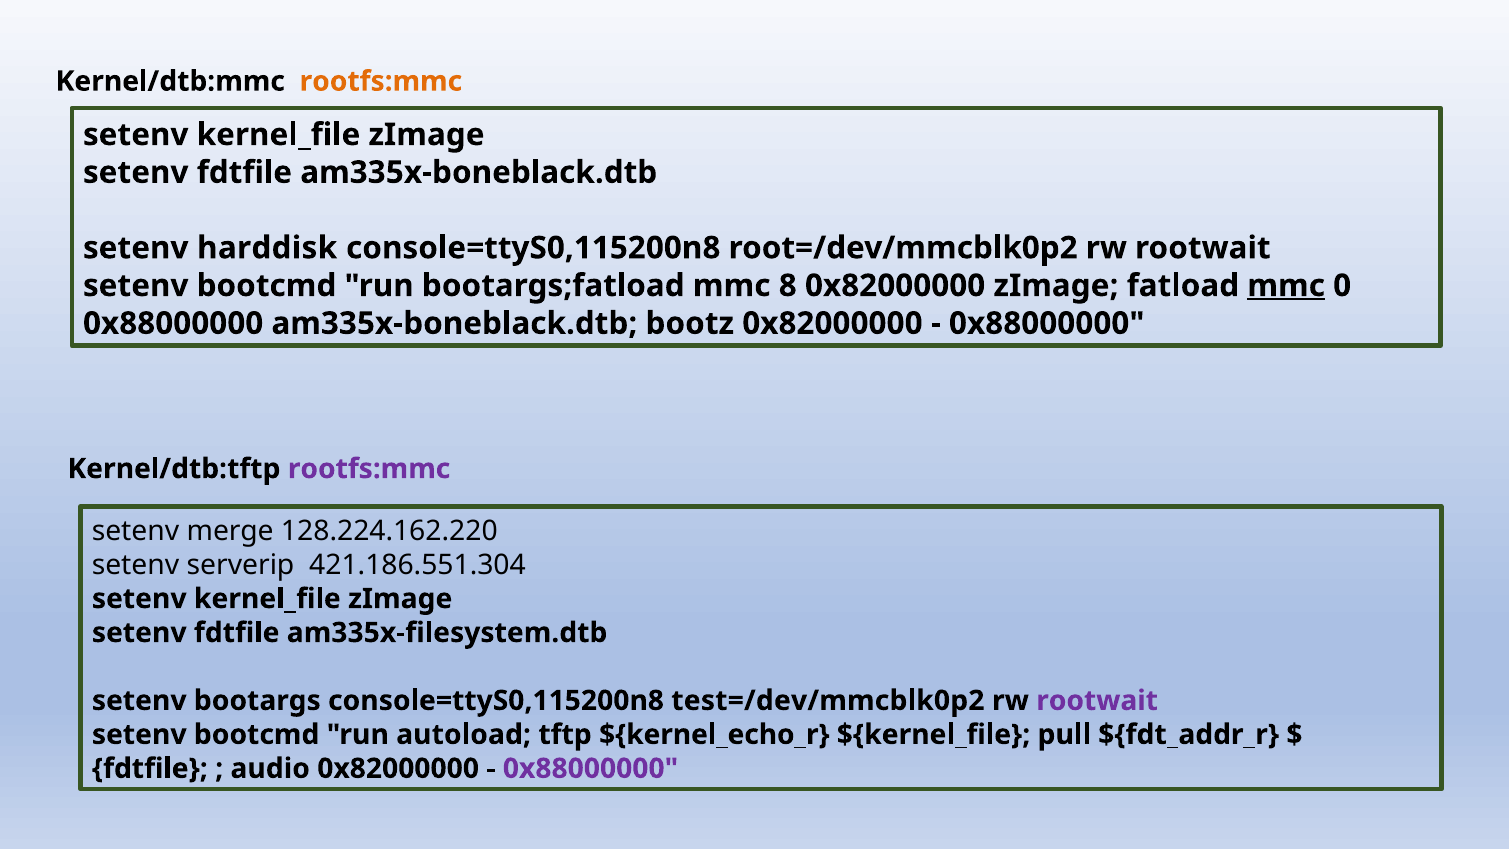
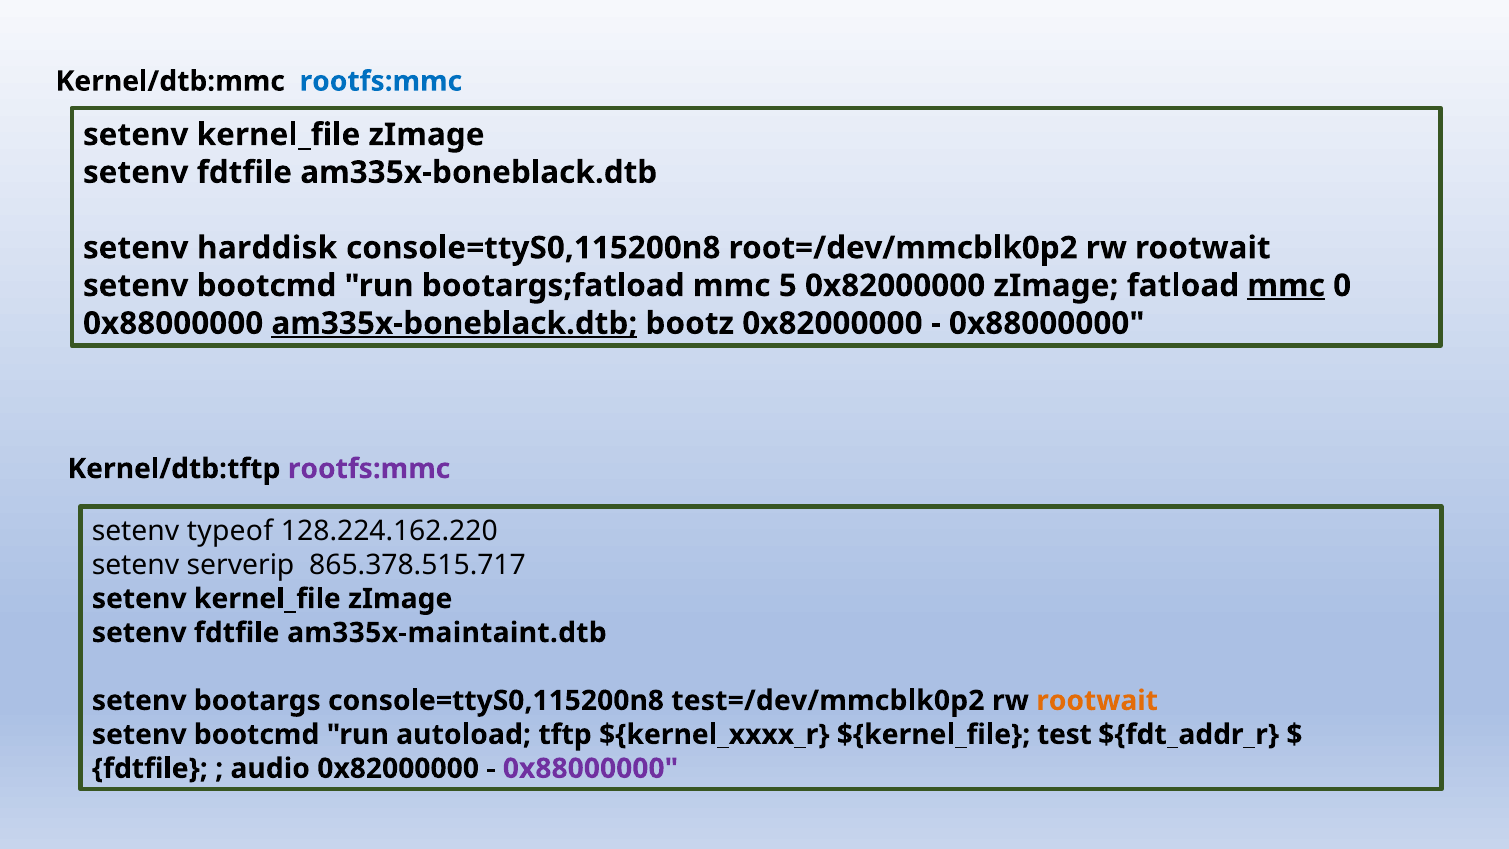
rootfs:mmc colour: orange -> blue (381, 81)
8: 8 -> 5 (788, 286)
am335x-boneblack.dtb underline: none -> present (454, 323)
merge: merge -> typeof (230, 531)
421.186.551.304: 421.186.551.304 -> 865.378.515.717 (418, 565)
am335x-filesystem.dtb: am335x-filesystem.dtb -> am335x-maintaint.dtb (447, 633)
rootwait colour: purple -> orange (1097, 700)
${kernel_echo_r: ${kernel_echo_r -> ${kernel_xxxx_r (714, 734)
pull: pull -> test (1064, 734)
